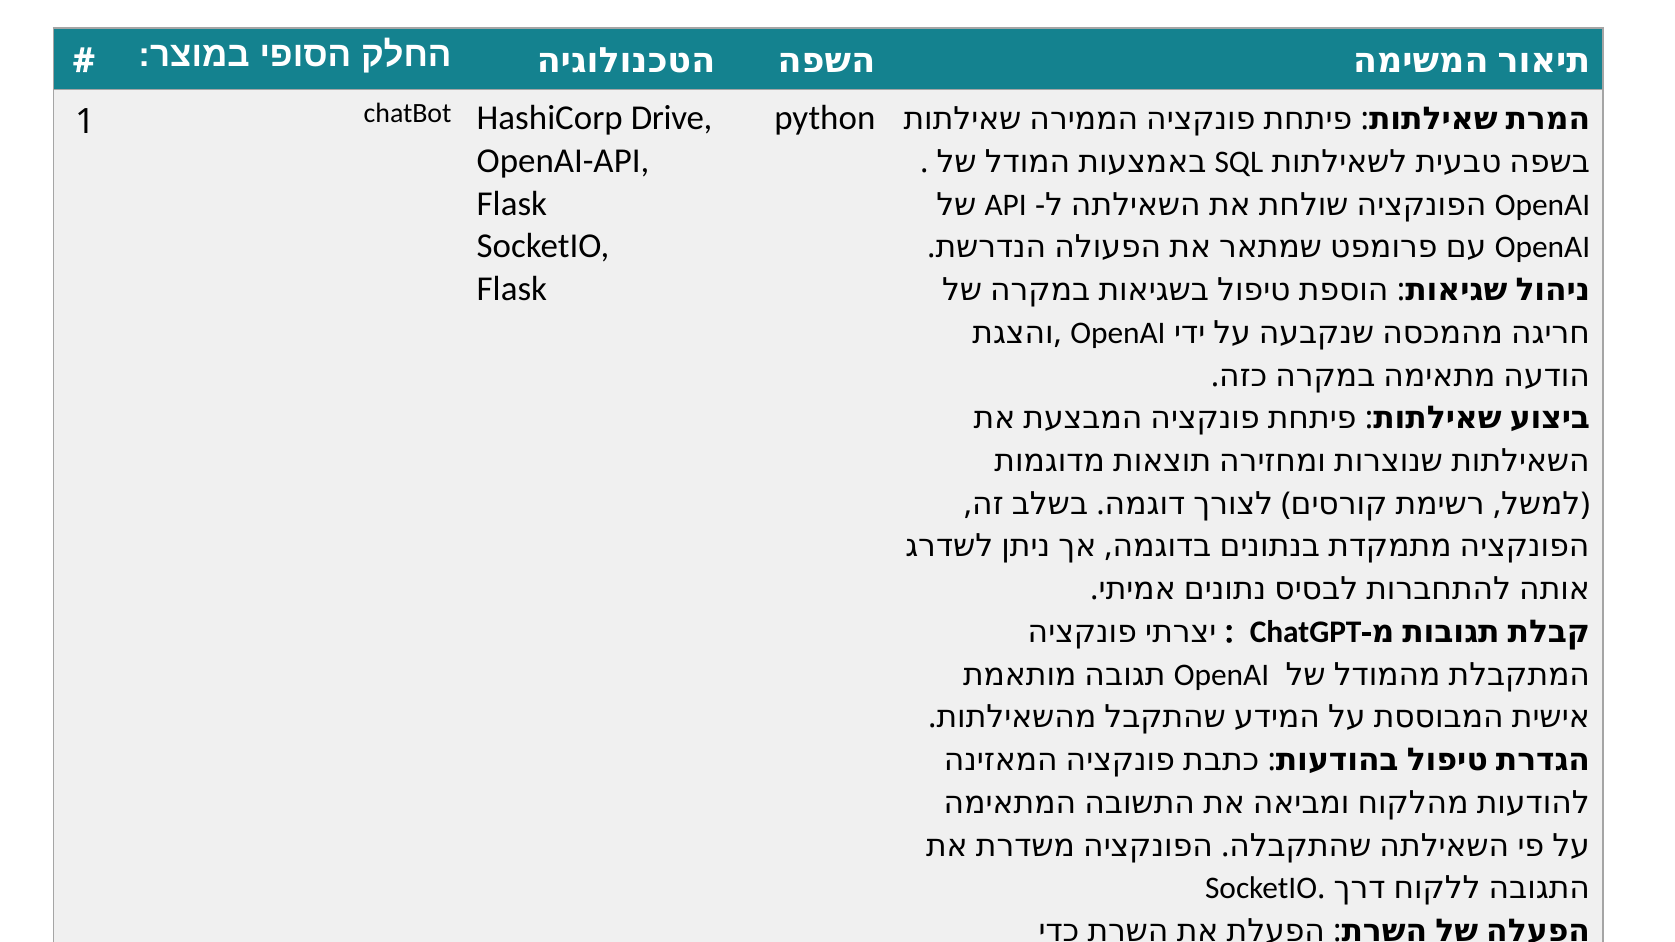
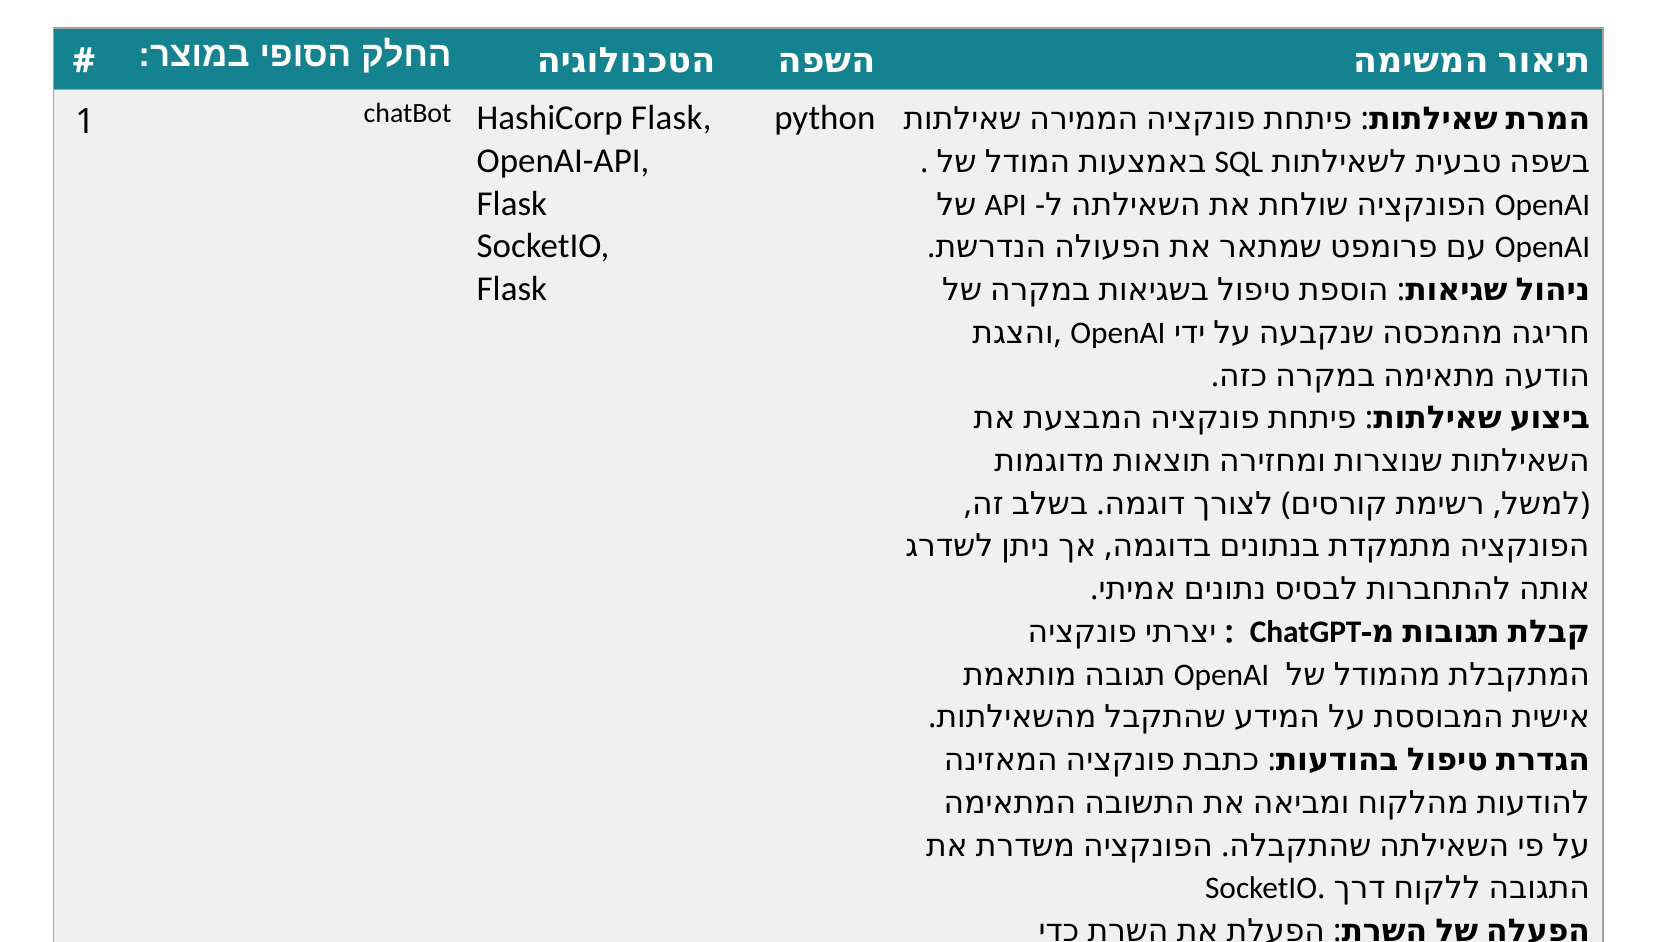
HashiCorp Drive: Drive -> Flask (671, 118)
